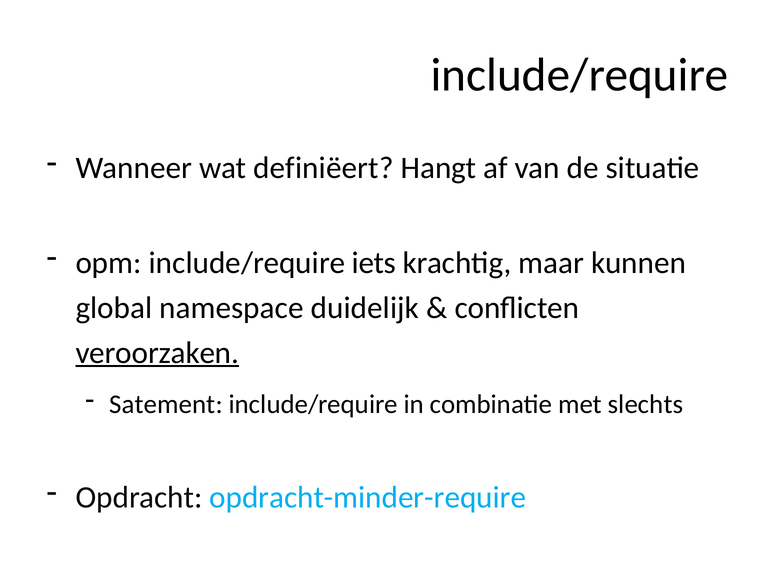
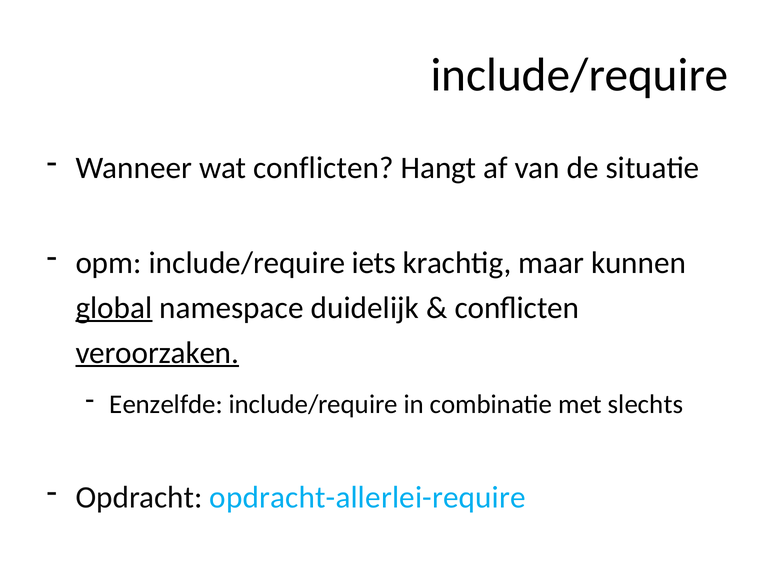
wat definiëert: definiëert -> conflicten (323, 168)
global underline: none -> present (114, 307)
Satement: Satement -> Eenzelfde (166, 404)
opdracht-minder-require: opdracht-minder-require -> opdracht-allerlei-require (368, 497)
